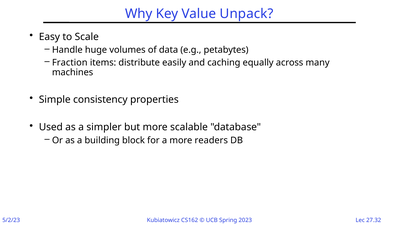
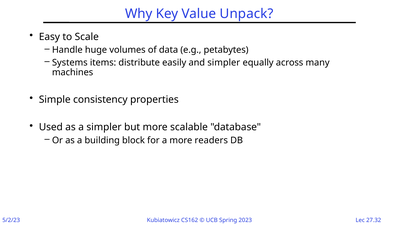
Fraction: Fraction -> Systems (70, 62)
and caching: caching -> simpler (224, 62)
